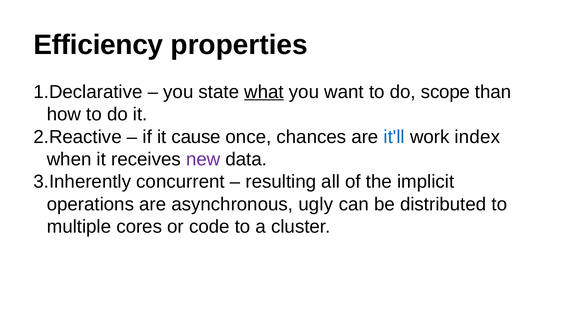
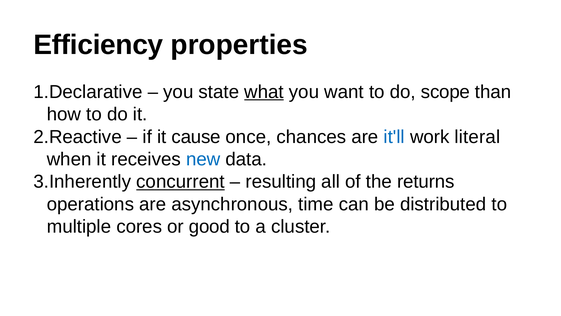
index: index -> literal (477, 137)
new colour: purple -> blue (203, 159)
concurrent underline: none -> present (180, 182)
implicit: implicit -> returns (426, 182)
ugly: ugly -> time (316, 204)
code: code -> good (209, 226)
